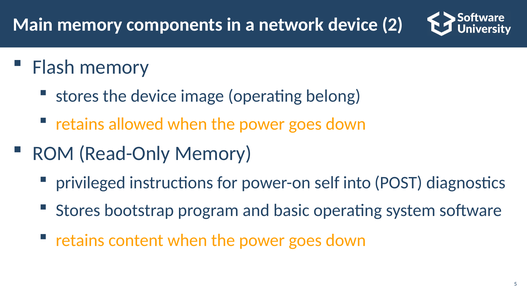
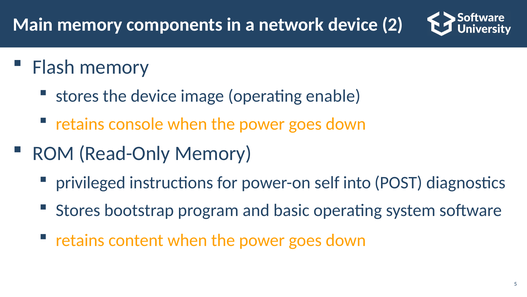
belong: belong -> enable (333, 96)
allowed: allowed -> console (136, 124)
